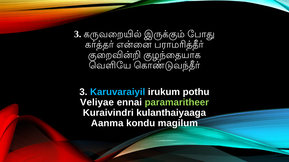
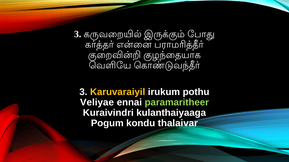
Karuvaraiyil colour: light blue -> yellow (118, 92)
Aanma: Aanma -> Pogum (107, 124)
magilum: magilum -> thalaivar (178, 124)
